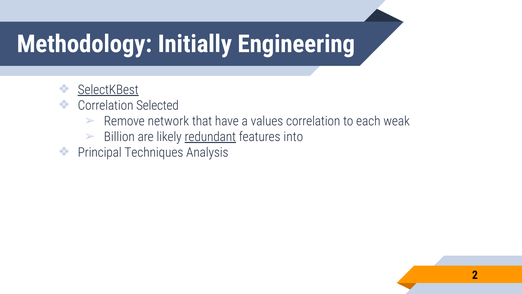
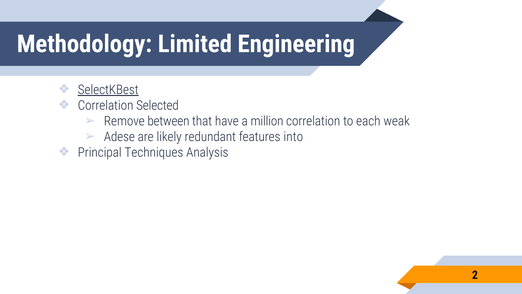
Initially: Initially -> Limited (195, 44)
network: network -> between (168, 121)
values: values -> million (267, 121)
Billion: Billion -> Adese (119, 137)
redundant underline: present -> none (210, 137)
